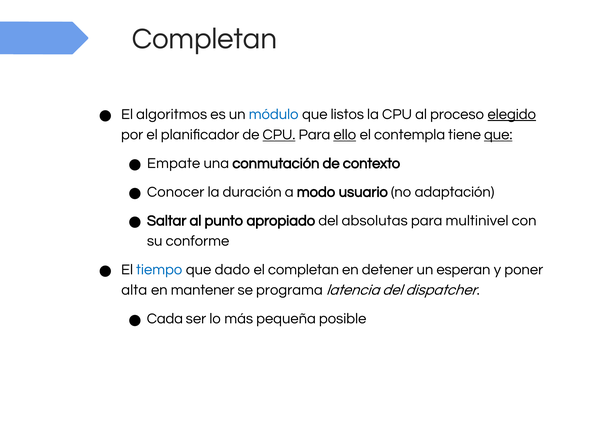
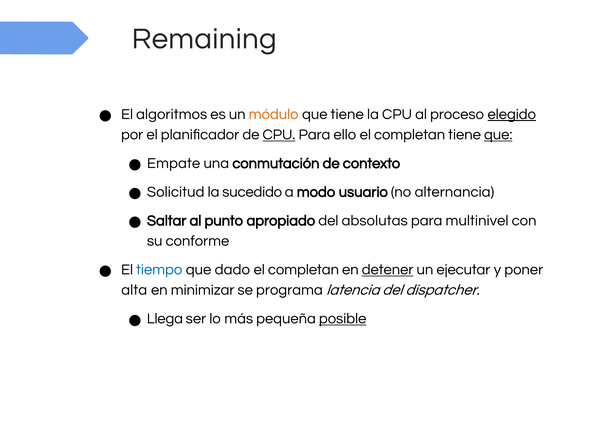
Completan: Completan -> Remaining (204, 39)
módulo colour: blue -> orange (274, 114)
que listos: listos -> tiene (347, 114)
ello underline: present -> none (345, 135)
contempla: contempla -> completan (410, 135)
Conocer: Conocer -> Solicitud (176, 192)
duración: duración -> sucedido (252, 192)
adaptación: adaptación -> alternancia (454, 192)
detener underline: none -> present (388, 270)
esperan: esperan -> ejecutar (463, 270)
mantener: mantener -> minimizar (203, 290)
Cada: Cada -> Llega (165, 319)
posible underline: none -> present (343, 319)
